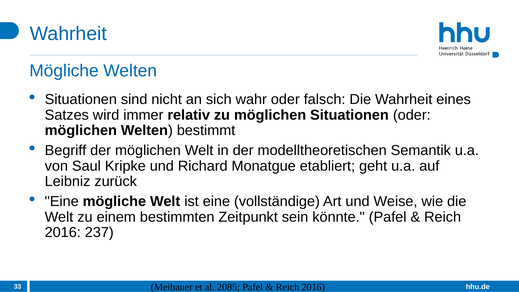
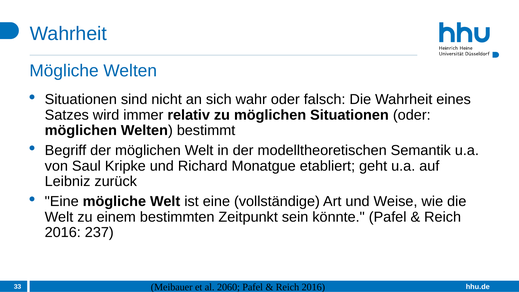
2085: 2085 -> 2060 (228, 287)
